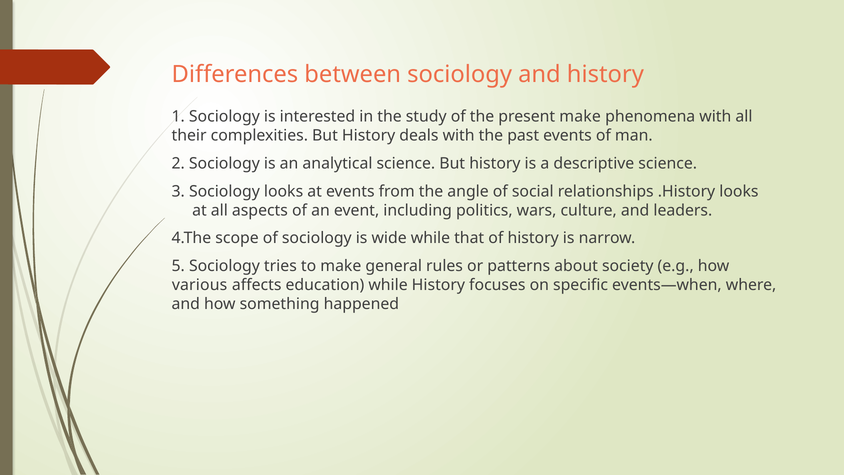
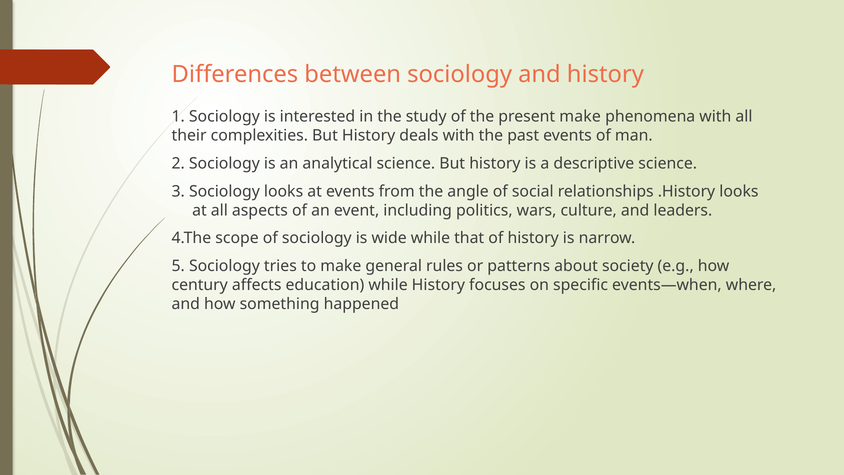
various: various -> century (200, 285)
